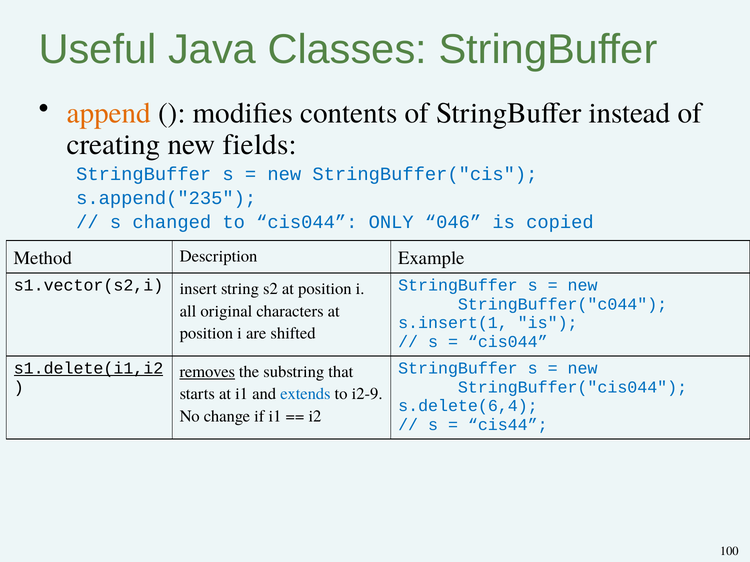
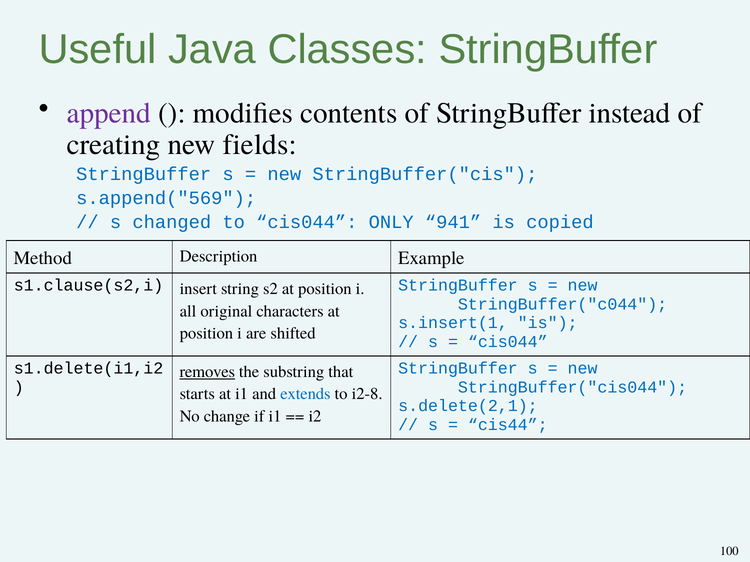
append colour: orange -> purple (109, 113)
s.append("235: s.append("235 -> s.append("569 (166, 198)
046: 046 -> 941 (453, 222)
s1.vector(s2,i: s1.vector(s2,i -> s1.clause(s2,i (89, 286)
s1.delete(i1,i2 underline: present -> none (89, 369)
i2-9: i2-9 -> i2-8 (367, 394)
s.delete(6,4: s.delete(6,4 -> s.delete(2,1 (468, 406)
